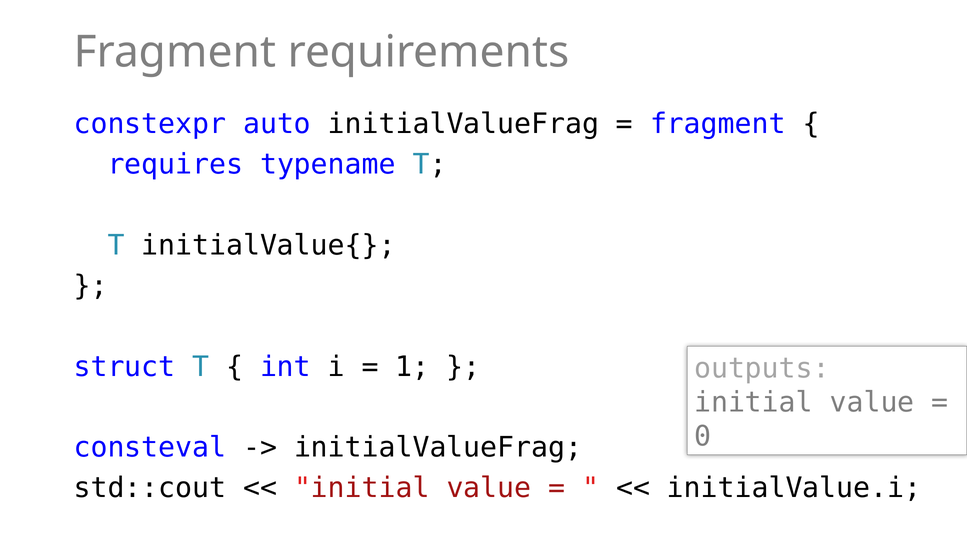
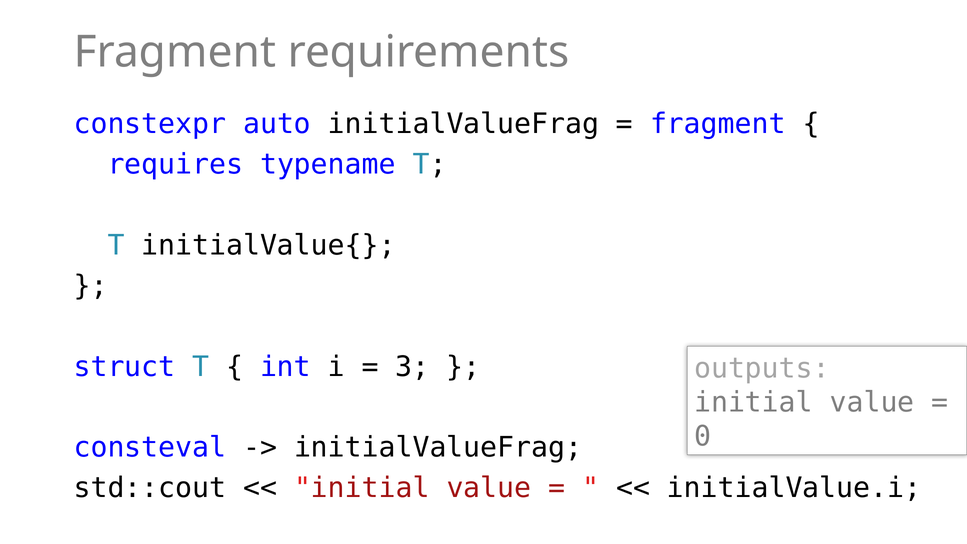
1: 1 -> 3 (412, 367)
